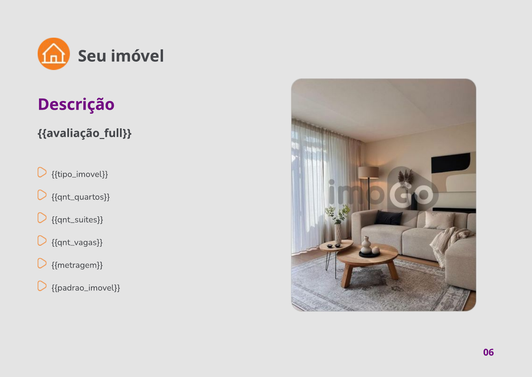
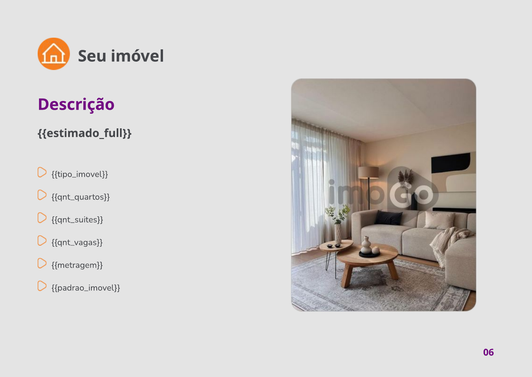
avaliação_full: avaliação_full -> estimado_full (85, 133)
